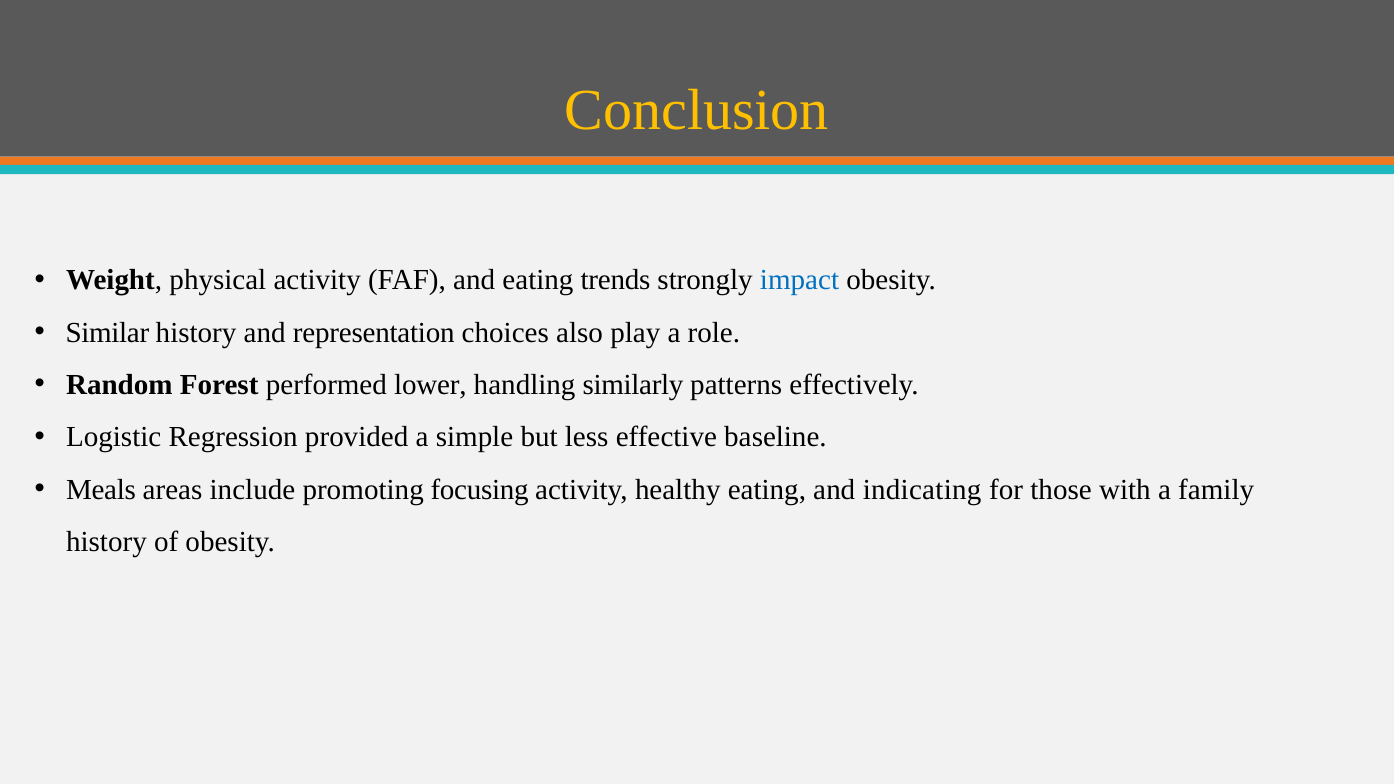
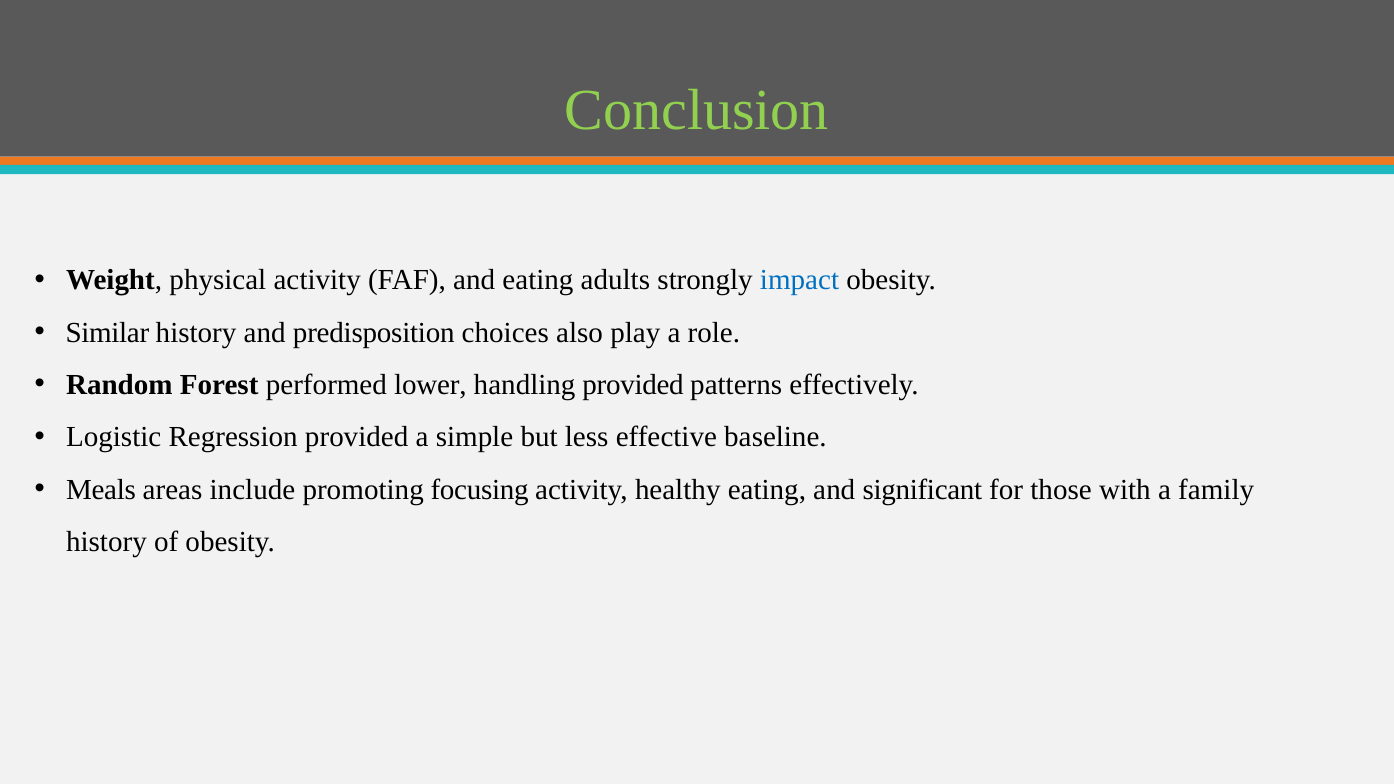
Conclusion colour: yellow -> light green (697, 111)
trends: trends -> adults (615, 280)
representation: representation -> predisposition (374, 333)
handling similarly: similarly -> provided (633, 385)
indicating: indicating -> significant (922, 490)
